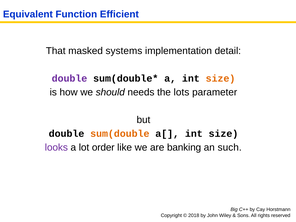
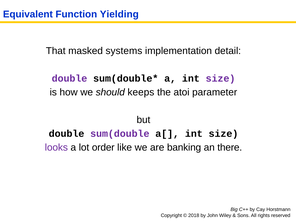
Efficient: Efficient -> Yielding (119, 14)
size colour: orange -> purple (220, 78)
needs: needs -> keeps (141, 92)
lots: lots -> atoi (182, 92)
sum(double colour: orange -> purple (120, 134)
such: such -> there (230, 147)
